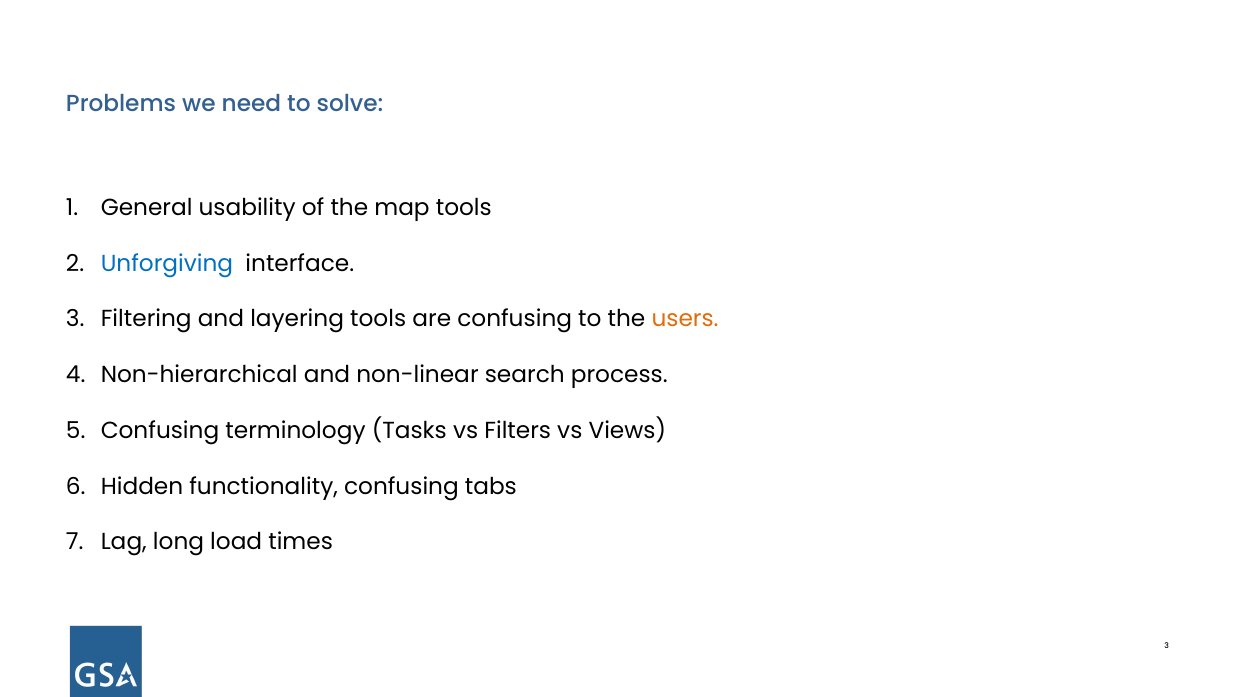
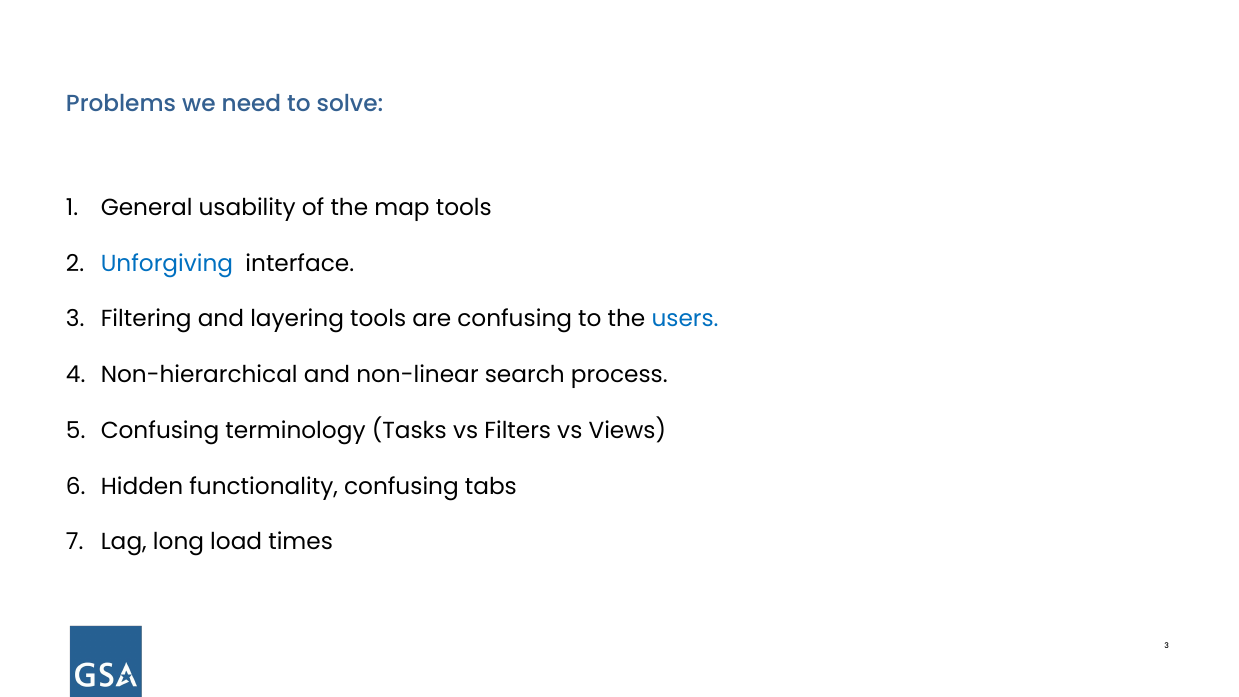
users colour: orange -> blue (685, 319)
